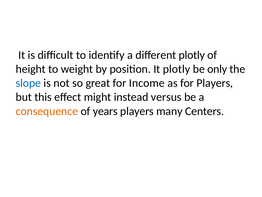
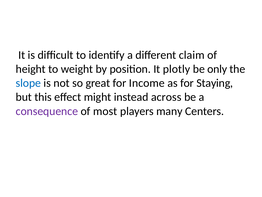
different plotly: plotly -> claim (192, 55)
for Players: Players -> Staying (215, 83)
versus: versus -> across (166, 97)
consequence colour: orange -> purple (47, 111)
years: years -> most (105, 111)
